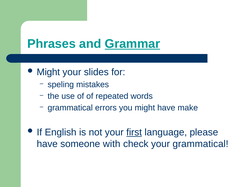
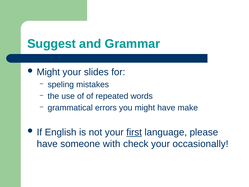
Phrases: Phrases -> Suggest (52, 44)
Grammar underline: present -> none (132, 44)
your grammatical: grammatical -> occasionally (200, 144)
